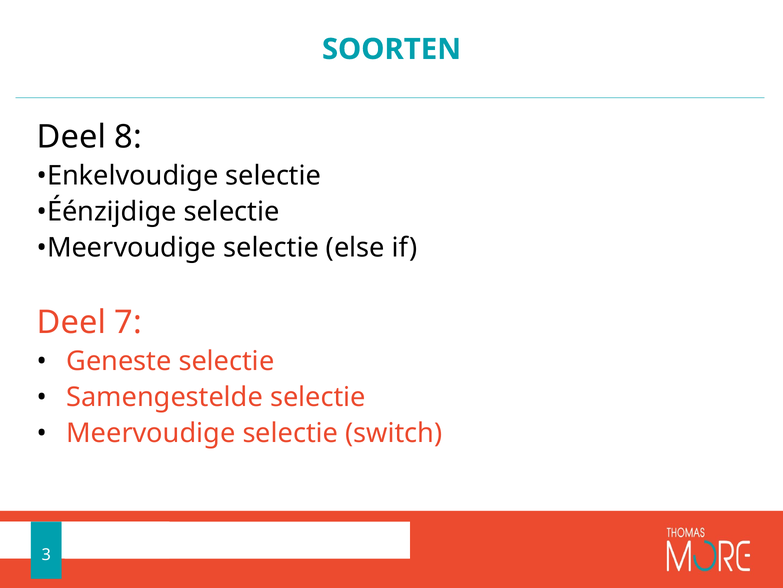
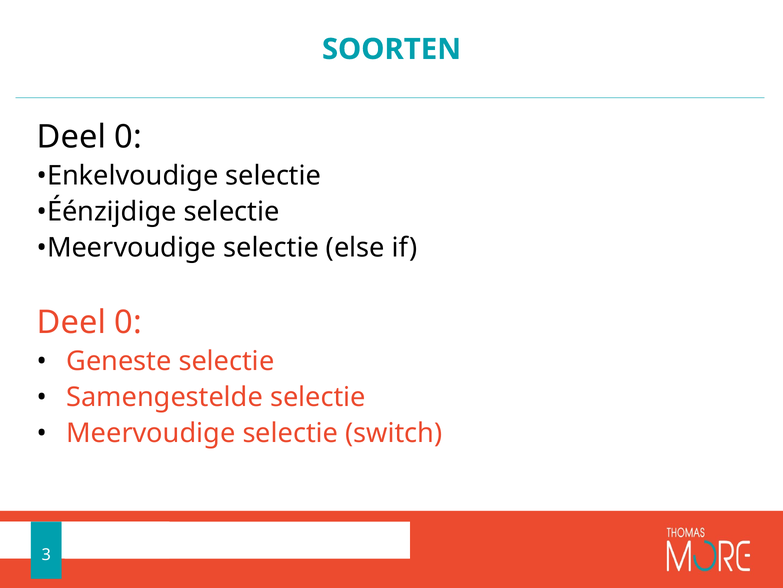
8: 8 -> 0 (128, 137)
7: 7 -> 0 (128, 322)
